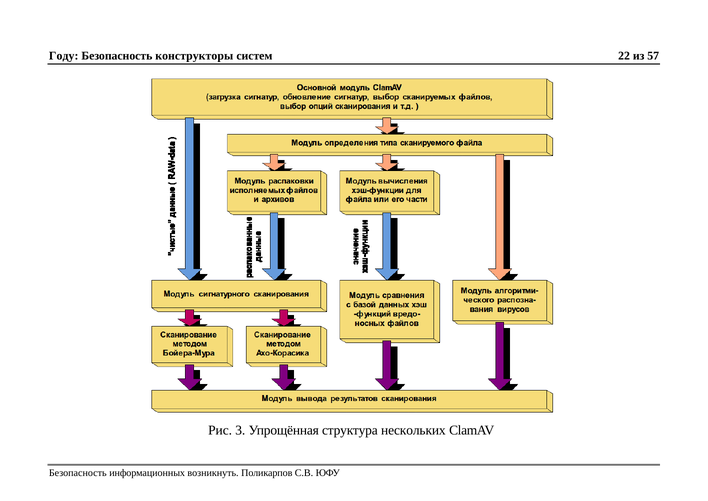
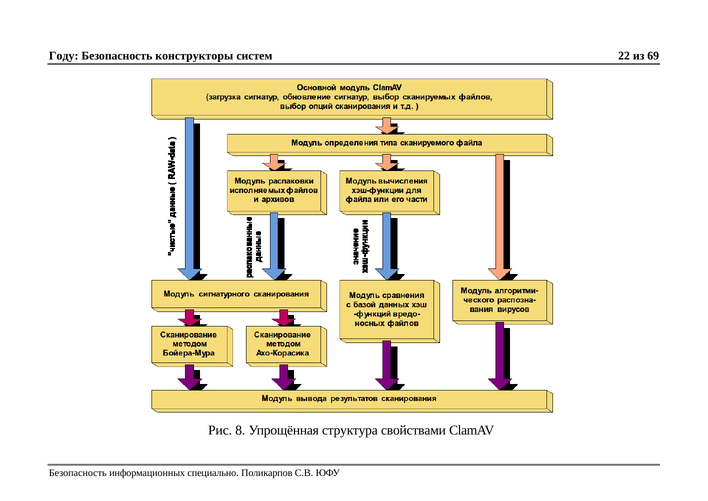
57: 57 -> 69 (653, 56)
3: 3 -> 8 (240, 430)
нескольких: нескольких -> свойствами (413, 430)
возникнуть: возникнуть -> специально (213, 472)
